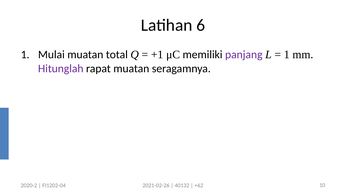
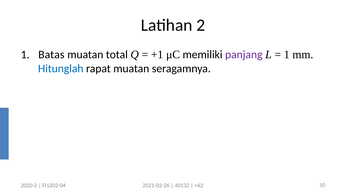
6: 6 -> 2 (201, 25)
Mulai: Mulai -> Batas (51, 55)
Hitunglah colour: purple -> blue (61, 69)
